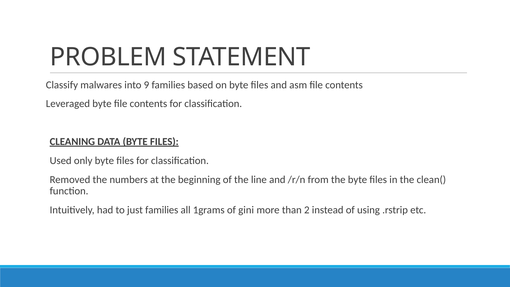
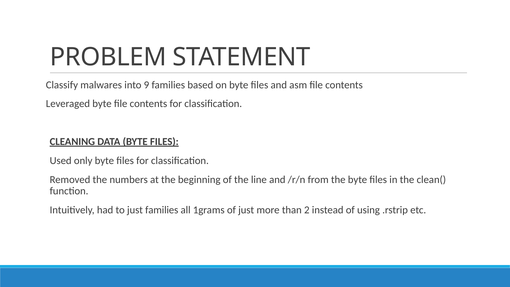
of gini: gini -> just (246, 210)
